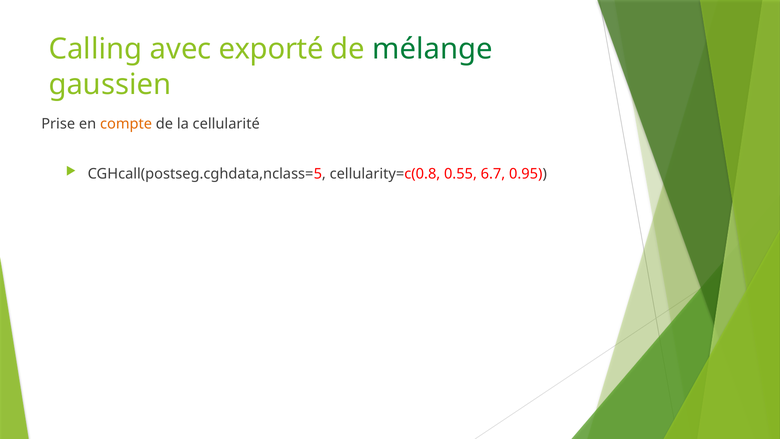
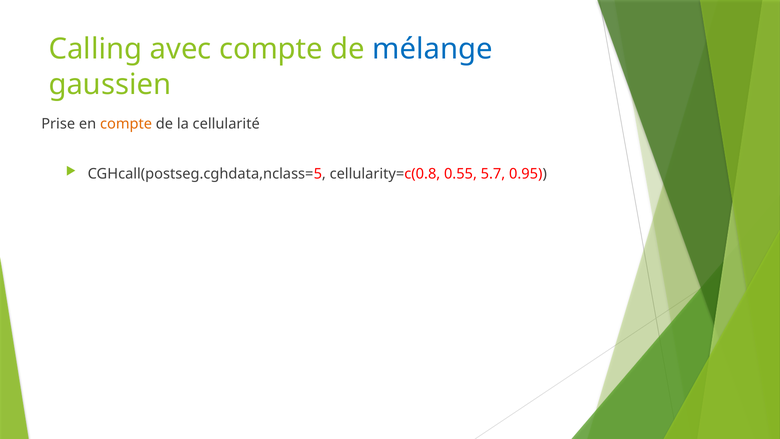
avec exporté: exporté -> compte (271, 49)
mélange colour: green -> blue (433, 49)
6.7: 6.7 -> 5.7 (493, 174)
